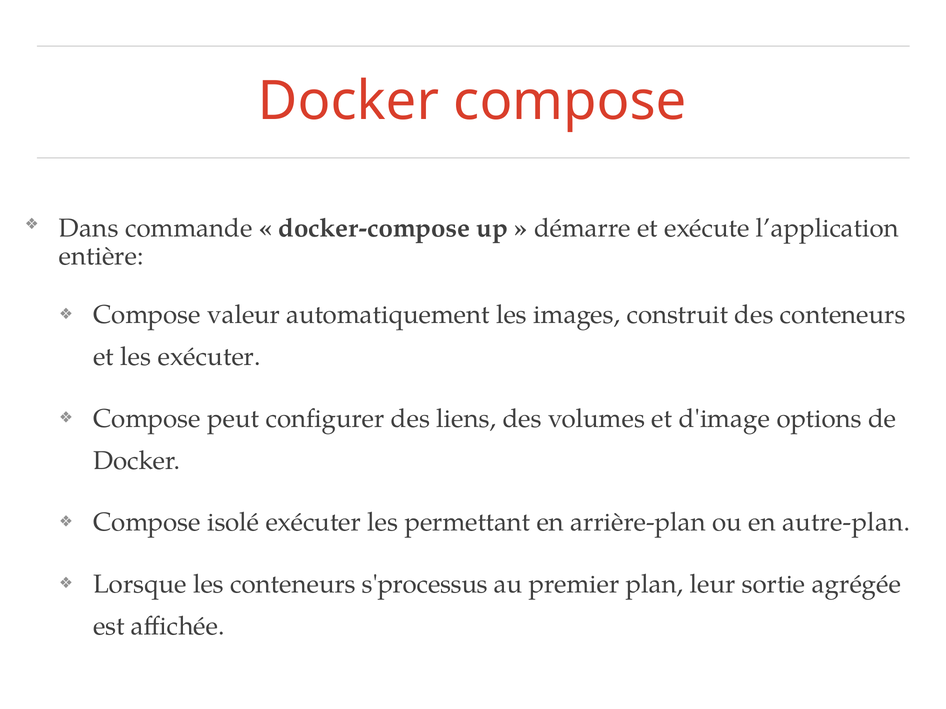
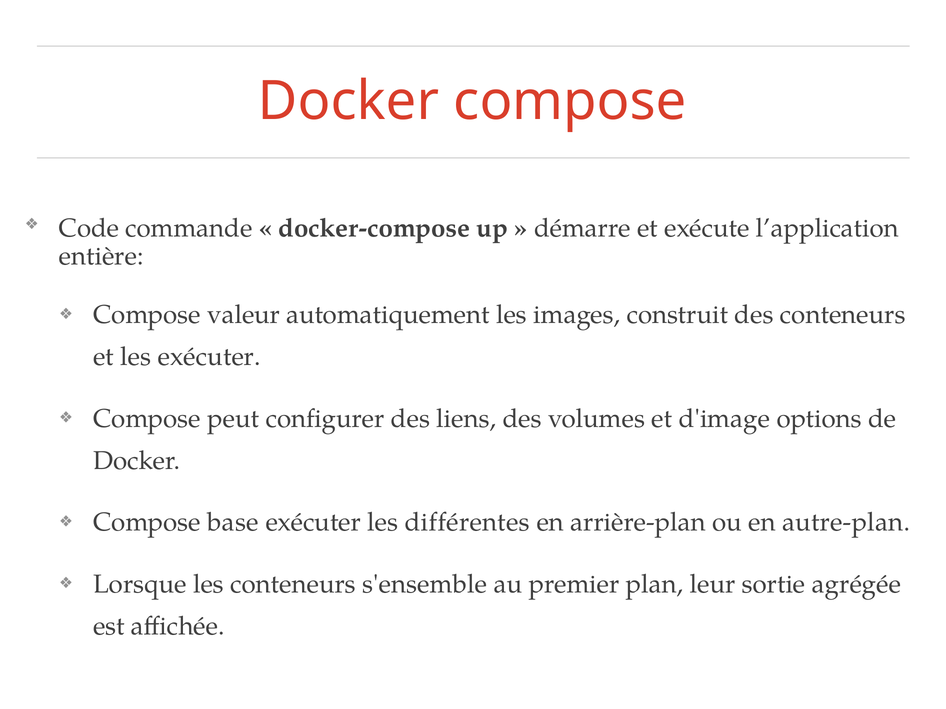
Dans: Dans -> Code (89, 228)
isolé: isolé -> base (233, 523)
permettant: permettant -> différentes (467, 523)
s'processus: s'processus -> s'ensemble (425, 585)
